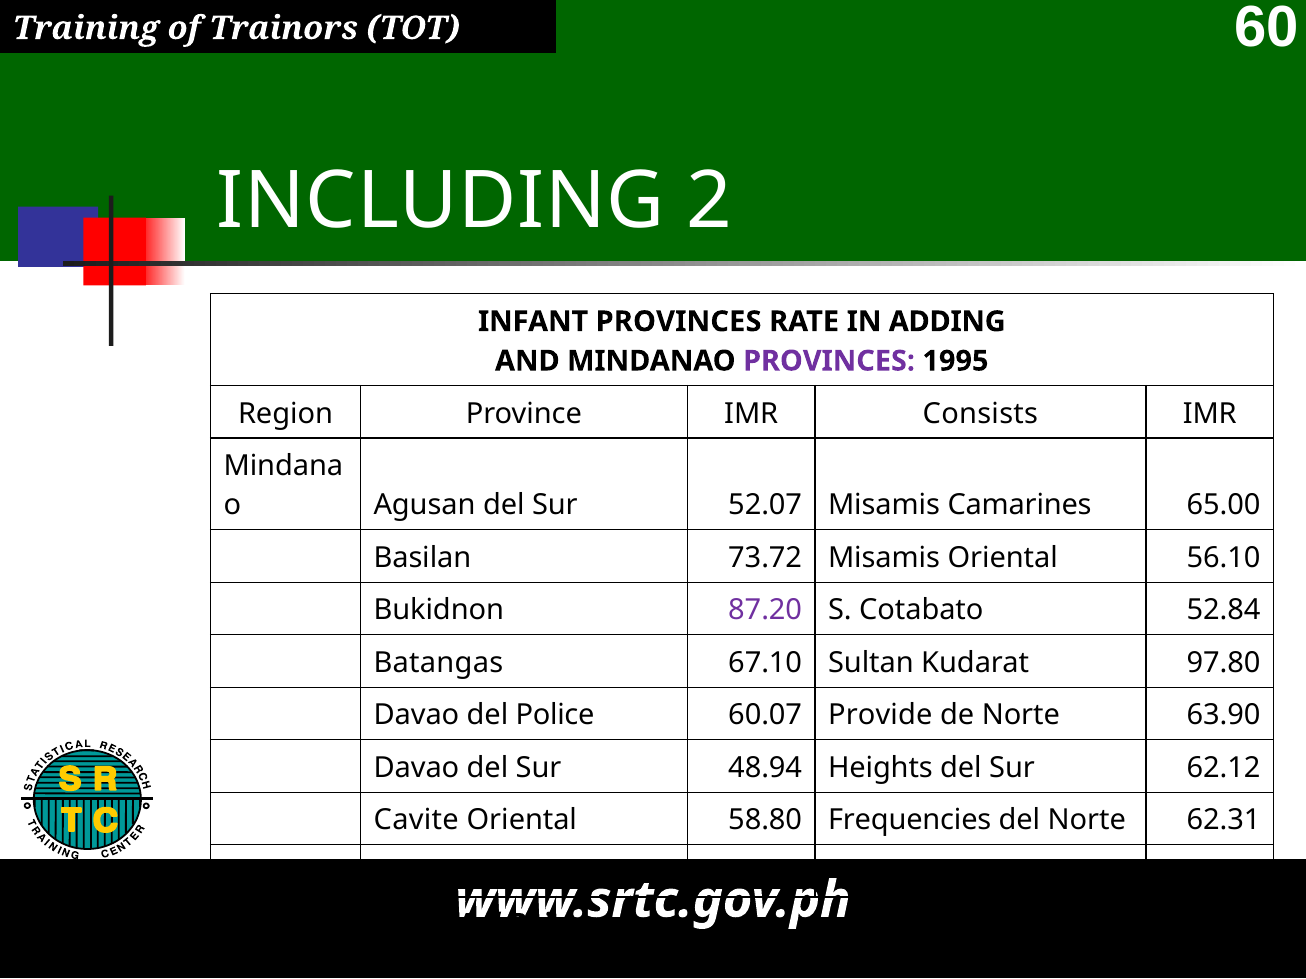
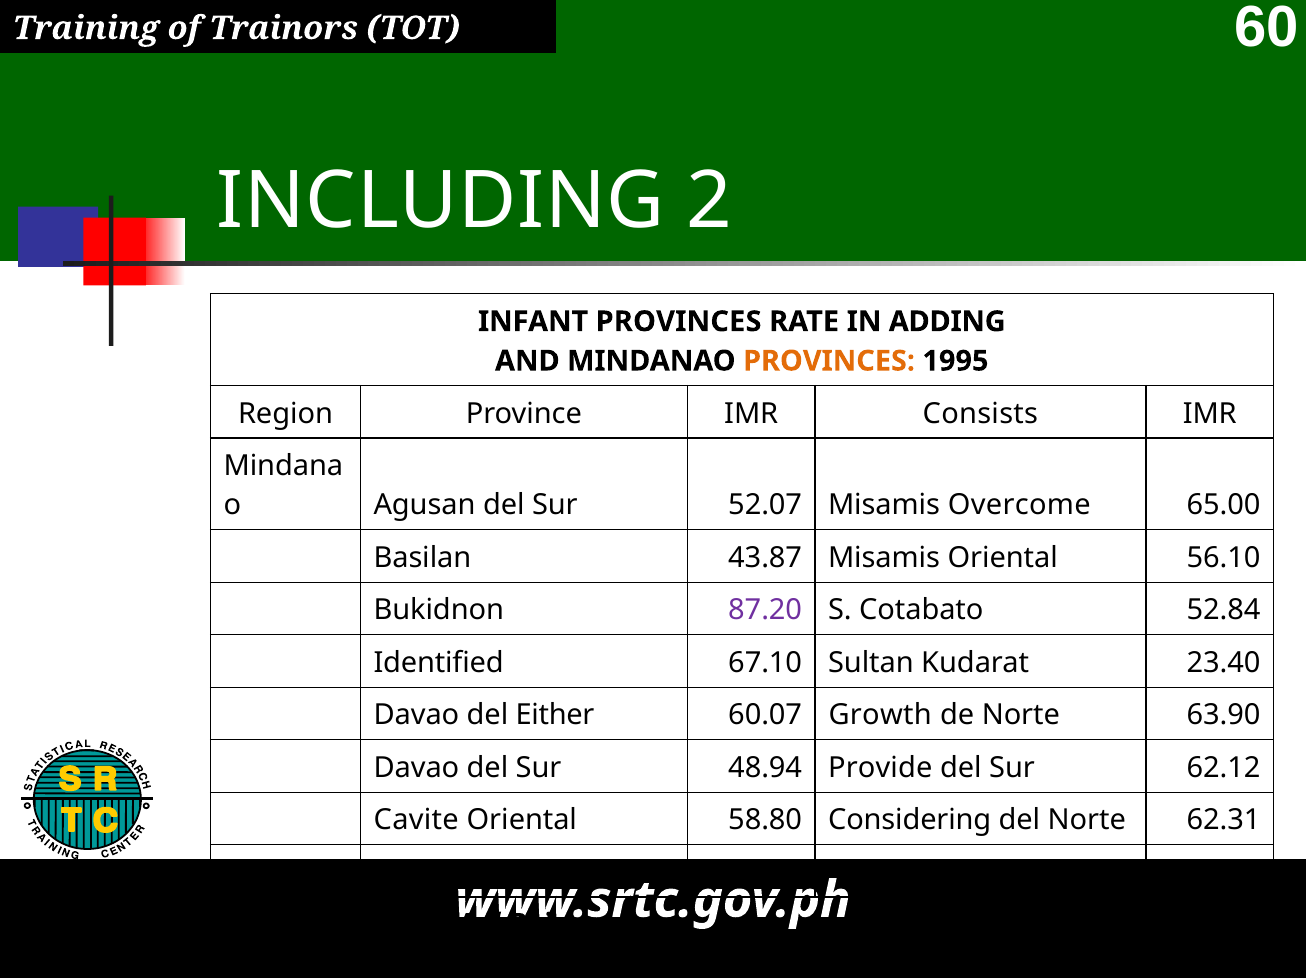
PROVINCES colour: purple -> orange (829, 361)
Camarines: Camarines -> Overcome (1019, 506)
73.72: 73.72 -> 43.87 (765, 558)
Batangas: Batangas -> Identified (439, 663)
97.80: 97.80 -> 23.40 (1224, 663)
Police: Police -> Either (555, 716)
Provide: Provide -> Growth (880, 716)
Heights: Heights -> Provide (880, 768)
Frequencies: Frequencies -> Considering (910, 821)
